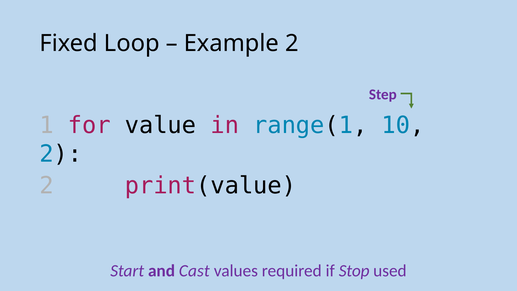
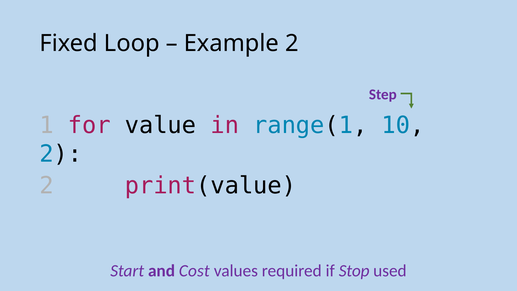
Cast: Cast -> Cost (194, 271)
